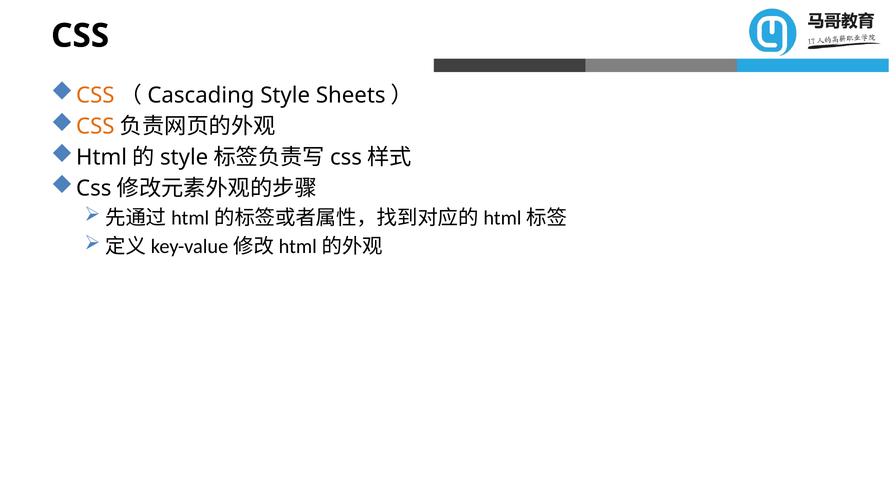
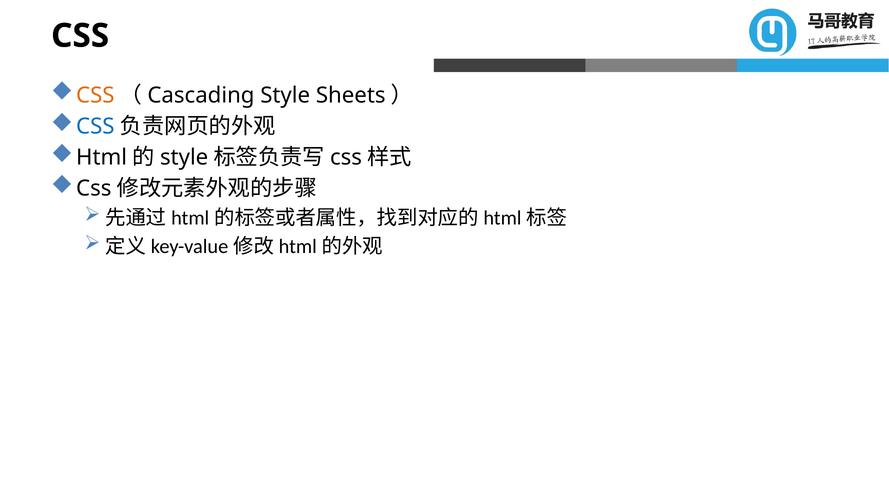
CSS colour: orange -> blue (95, 126)
